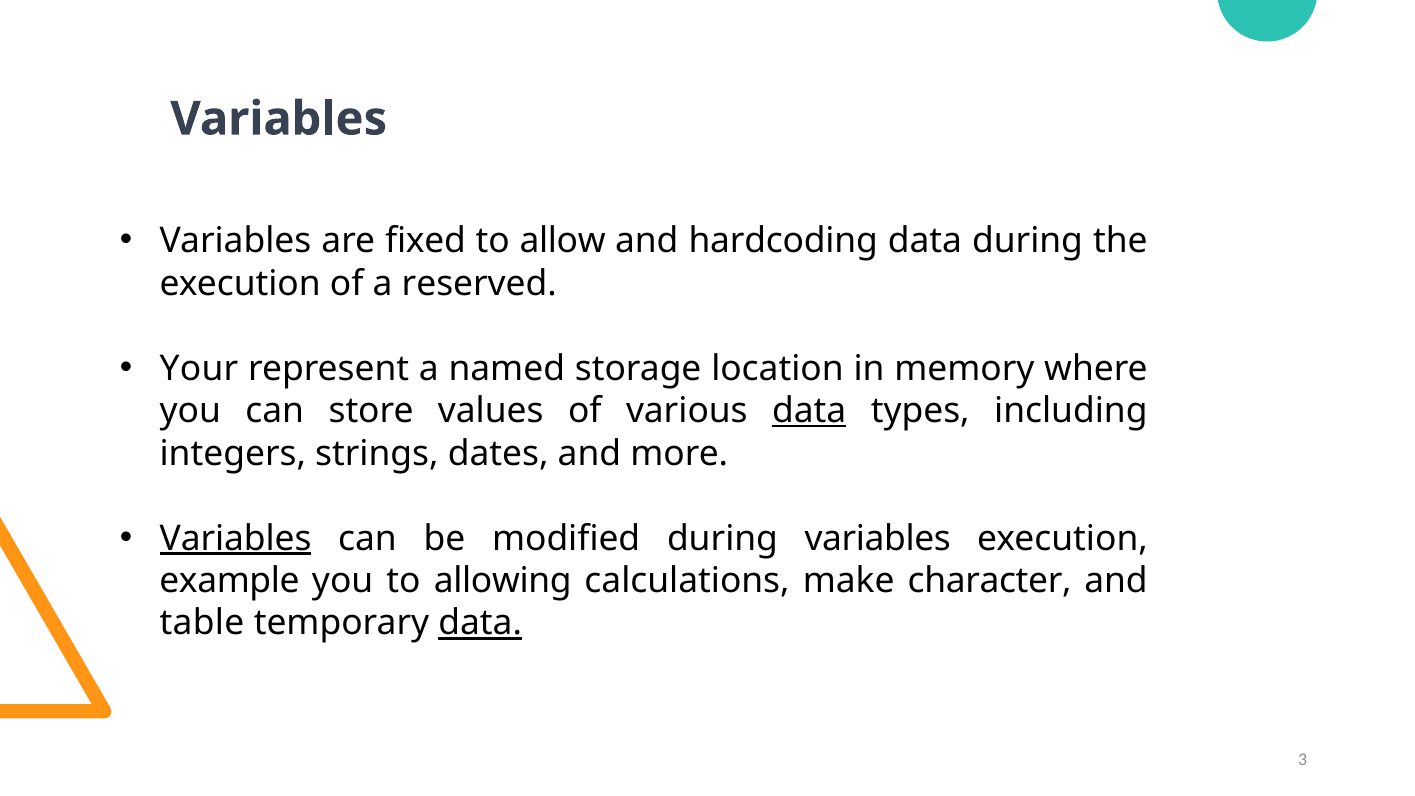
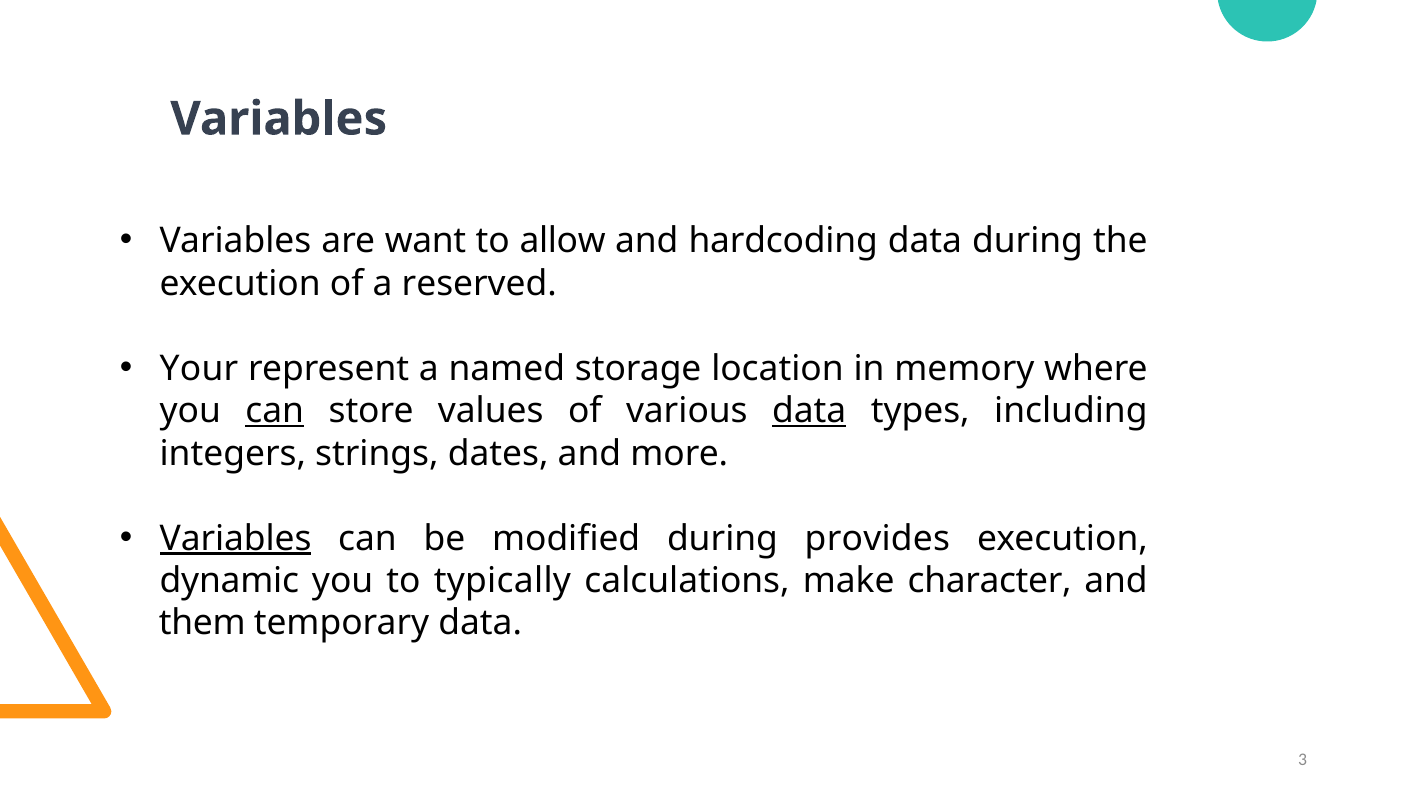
fixed: fixed -> want (426, 241)
can underline: none -> present (275, 411)
during variables: variables -> provides (877, 538)
example: example -> dynamic (229, 581)
allowing: allowing -> typically (502, 581)
table: table -> them (202, 623)
data underline: present -> none (480, 623)
